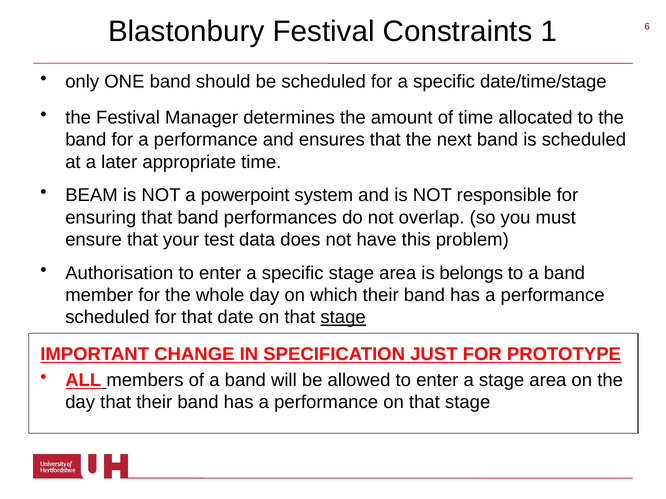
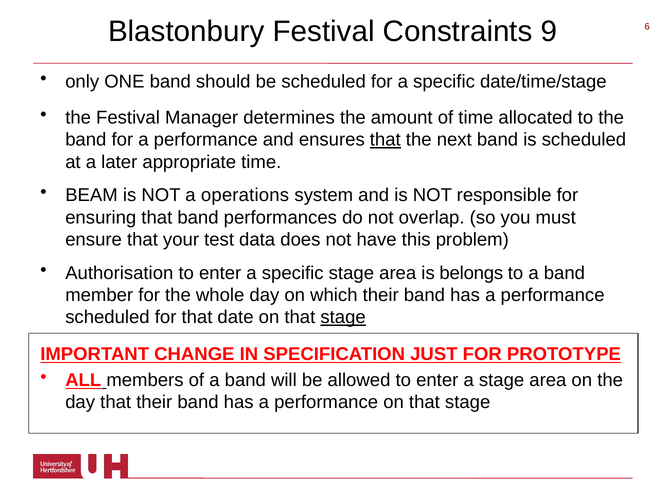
1: 1 -> 9 (549, 32)
that underline: none -> present (385, 140)
powerpoint: powerpoint -> operations (245, 195)
